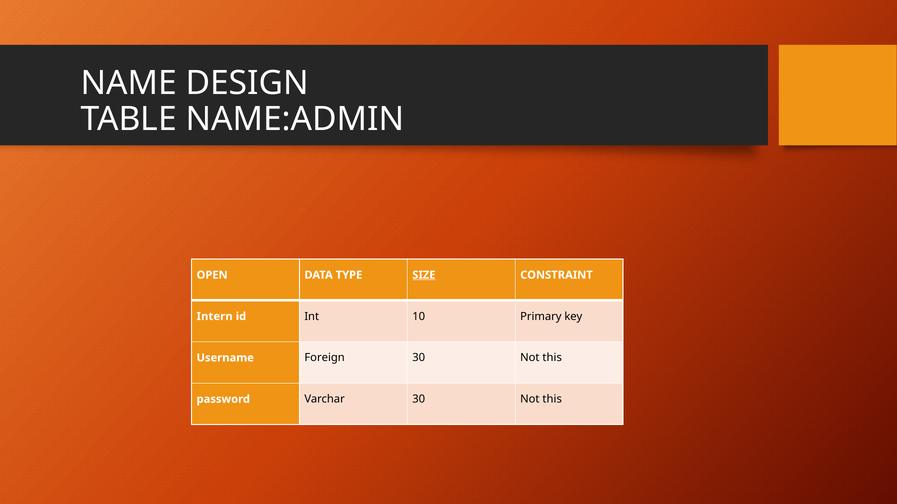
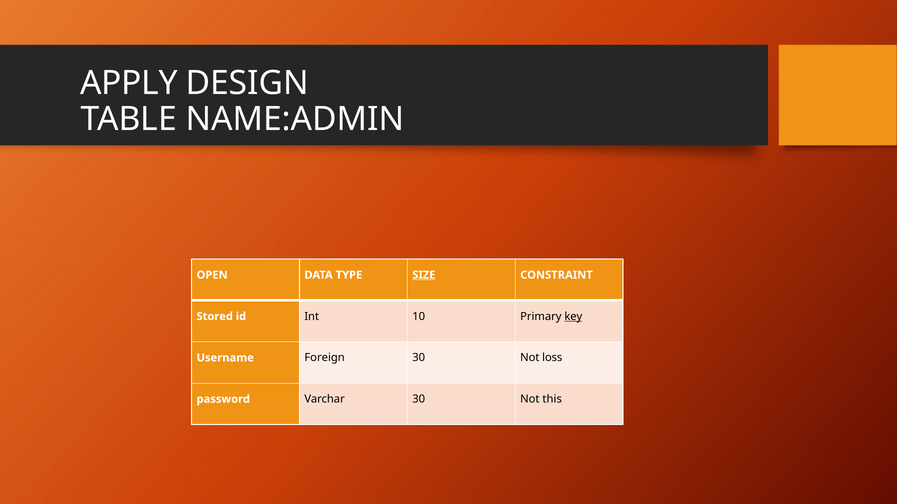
NAME: NAME -> APPLY (129, 83)
Intern: Intern -> Stored (215, 317)
key underline: none -> present (573, 317)
this: this -> loss (552, 358)
